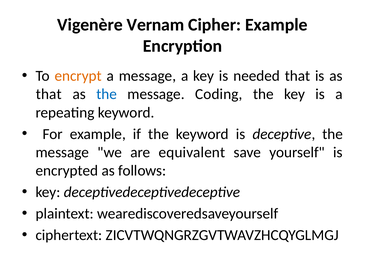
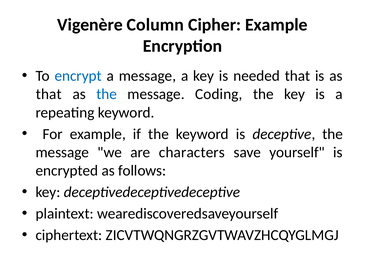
Vernam: Vernam -> Column (155, 25)
encrypt colour: orange -> blue (78, 76)
equivalent: equivalent -> characters (192, 152)
